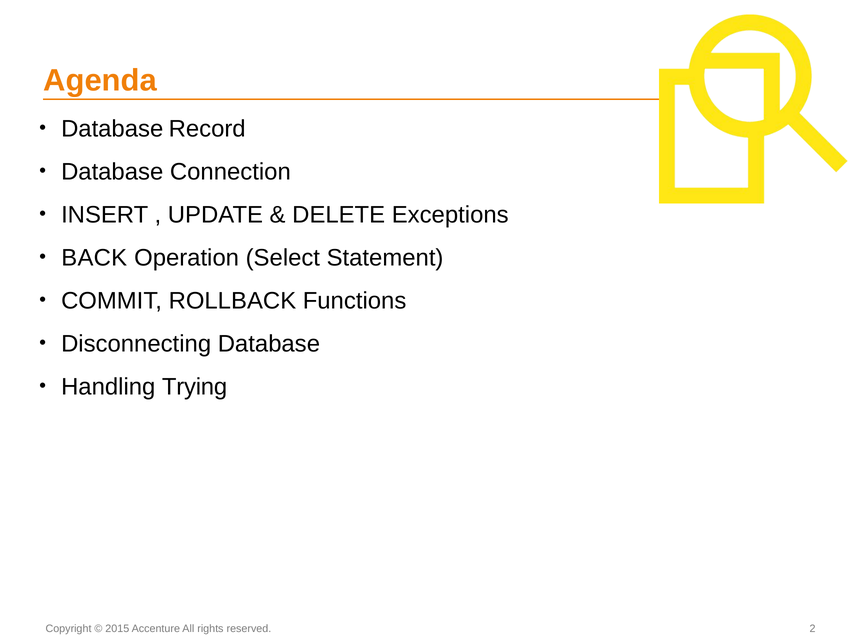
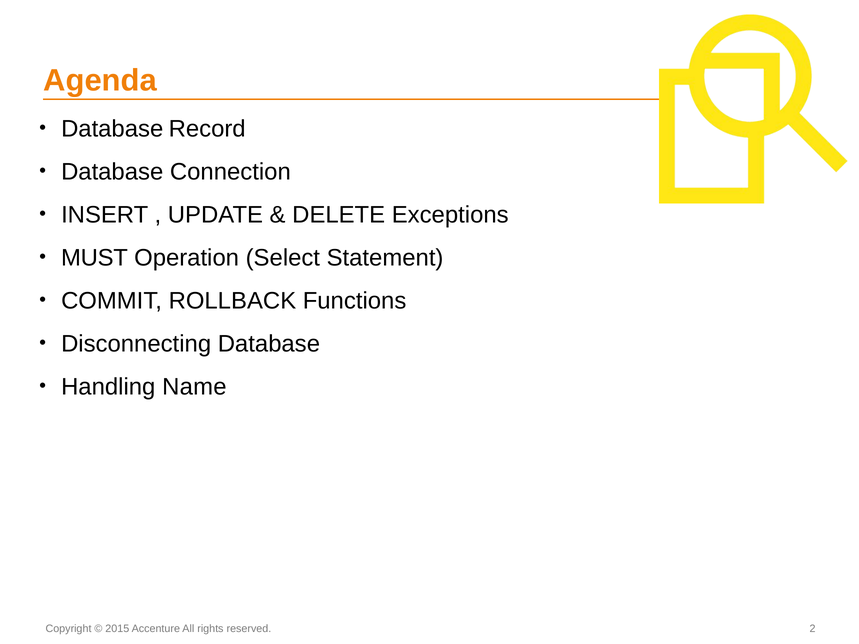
BACK: BACK -> MUST (94, 258)
Trying: Trying -> Name (194, 387)
